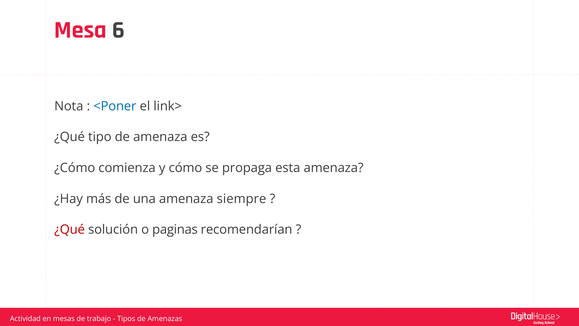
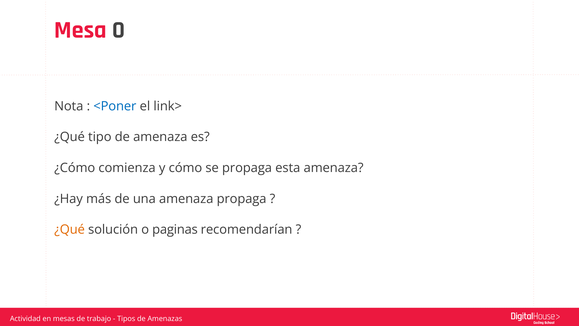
6: 6 -> 0 (119, 30)
amenaza siempre: siempre -> propaga (242, 199)
¿Qué colour: red -> orange (70, 230)
